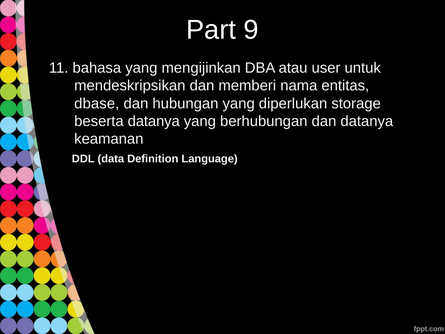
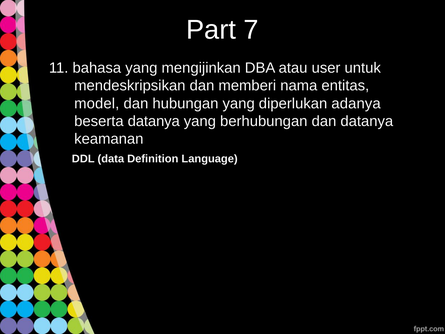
9: 9 -> 7 (251, 30)
dbase: dbase -> model (97, 103)
storage: storage -> adanya (356, 103)
